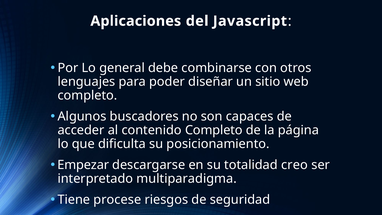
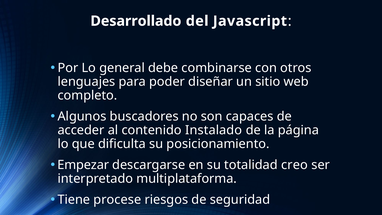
Aplicaciones: Aplicaciones -> Desarrollado (136, 21)
contenido Completo: Completo -> Instalado (214, 130)
multiparadigma: multiparadigma -> multiplataforma (187, 179)
